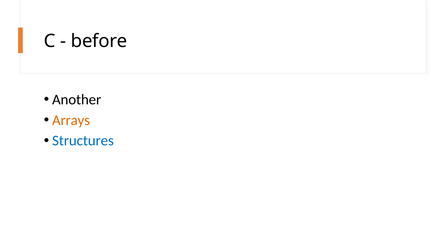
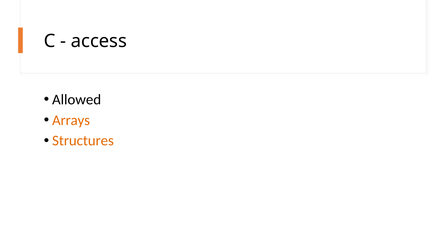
before: before -> access (99, 41)
Another: Another -> Allowed (77, 100)
Structures colour: blue -> orange (83, 141)
